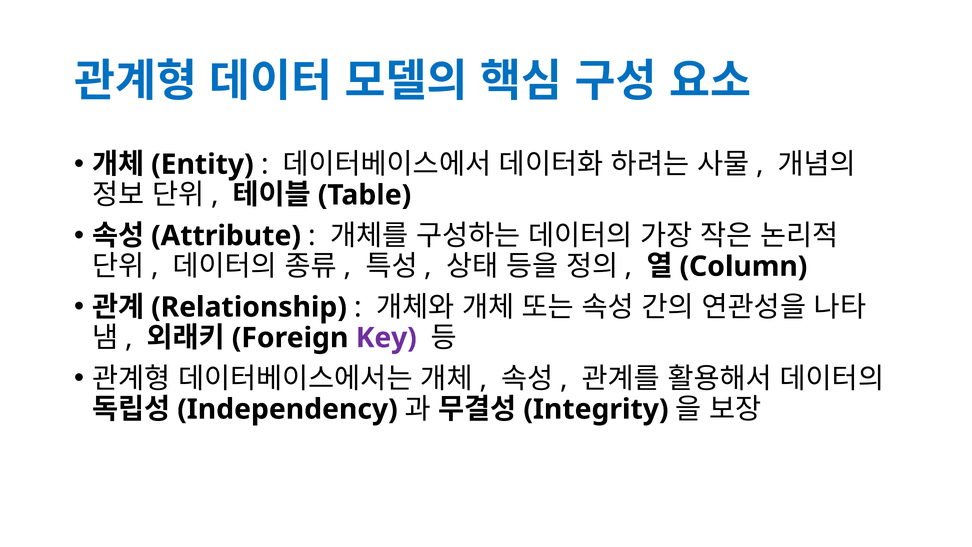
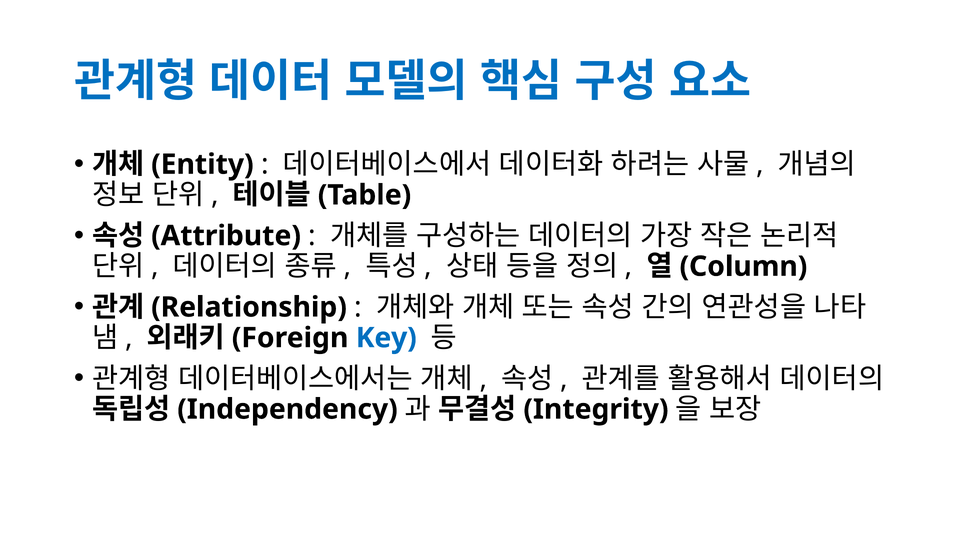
Key colour: purple -> blue (386, 338)
